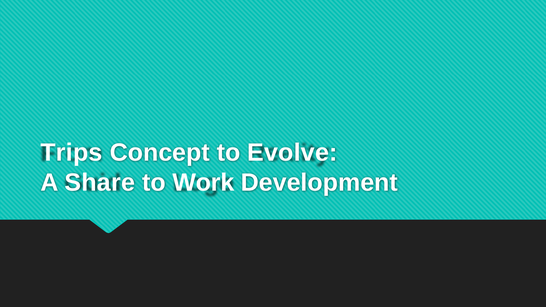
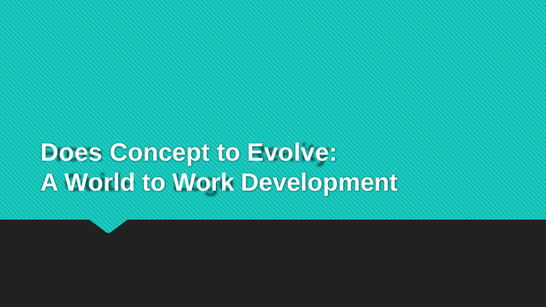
Trips: Trips -> Does (71, 153)
Share: Share -> World (100, 183)
